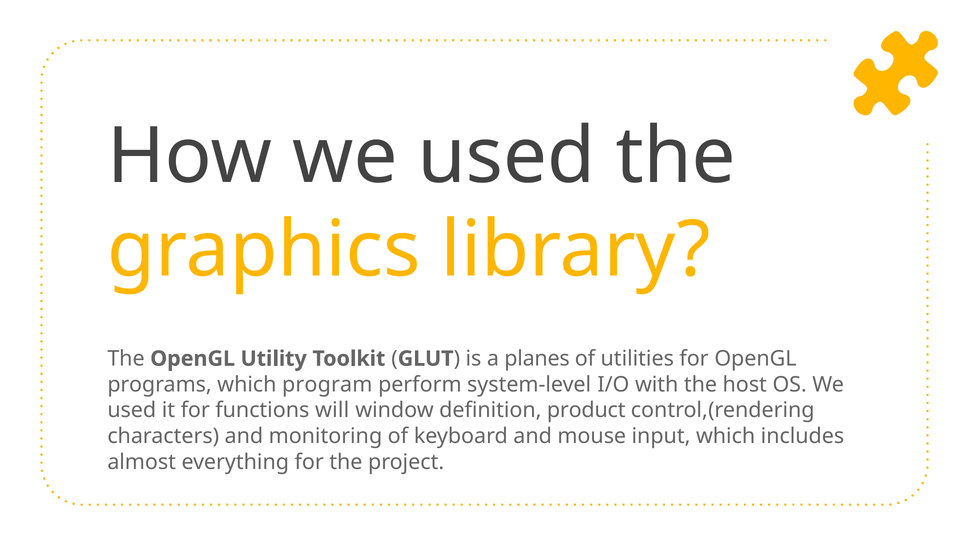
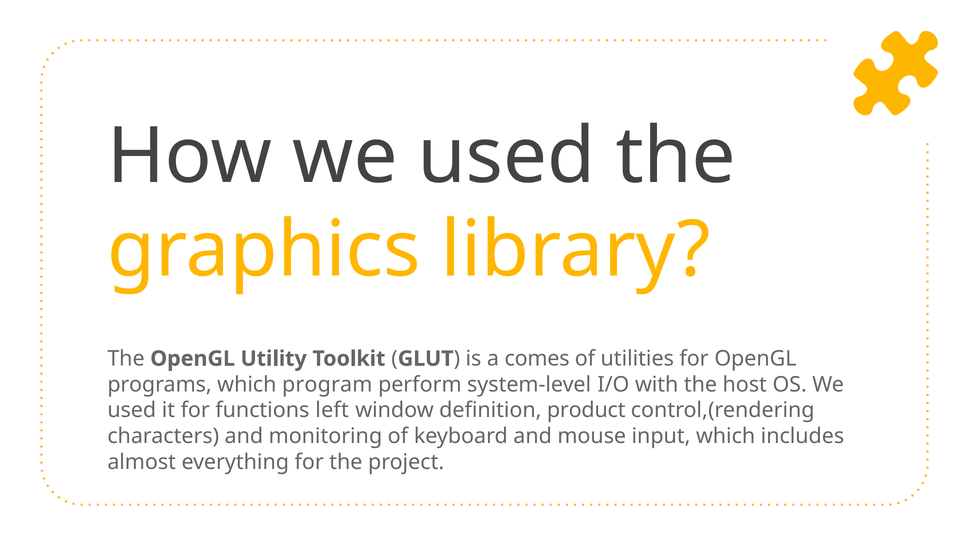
planes: planes -> comes (537, 359)
will: will -> left (332, 410)
